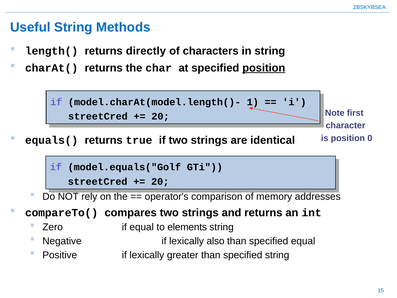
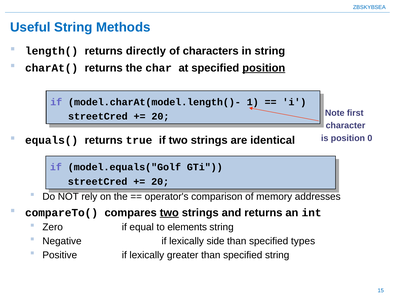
two underline: none -> present (169, 213)
also: also -> side (216, 241)
specified equal: equal -> types (303, 241)
